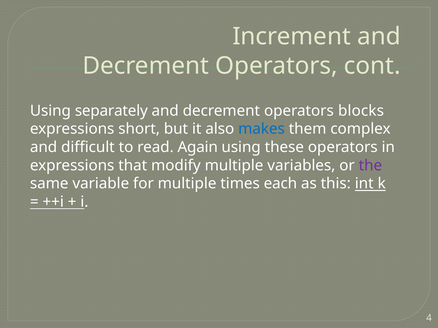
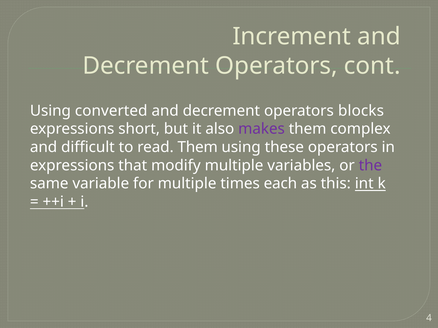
separately: separately -> converted (111, 111)
makes colour: blue -> purple (262, 129)
read Again: Again -> Them (198, 147)
